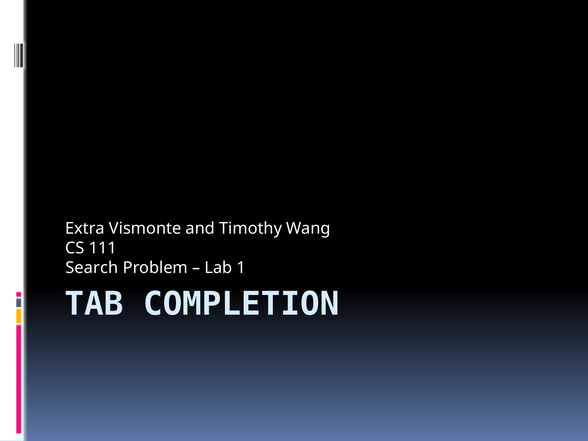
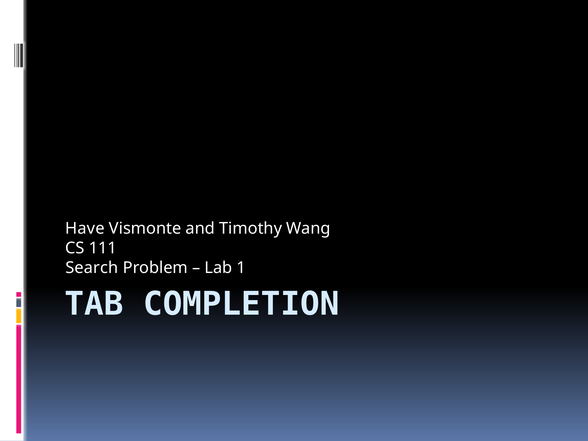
Extra: Extra -> Have (85, 228)
